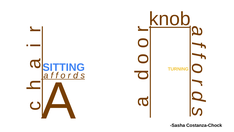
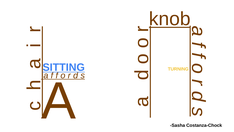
SITTING underline: none -> present (64, 67)
